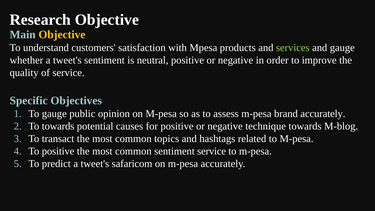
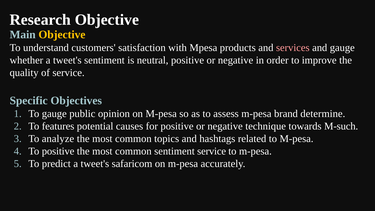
services colour: light green -> pink (293, 48)
brand accurately: accurately -> determine (323, 114)
To towards: towards -> features (58, 126)
M-blog: M-blog -> M-such (341, 126)
transact: transact -> analyze (58, 139)
